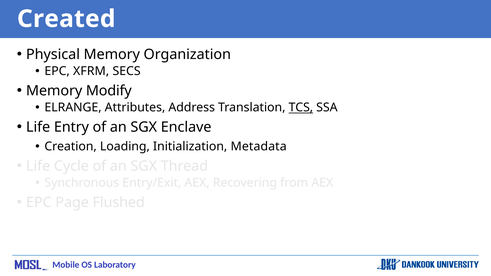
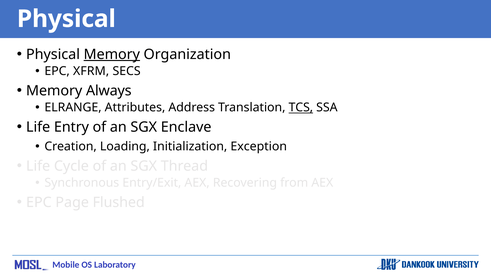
Created: Created -> Physical (66, 19)
Memory underline: none -> present (112, 54)
Modify: Modify -> Always (109, 91)
Metadata: Metadata -> Exception (259, 147)
